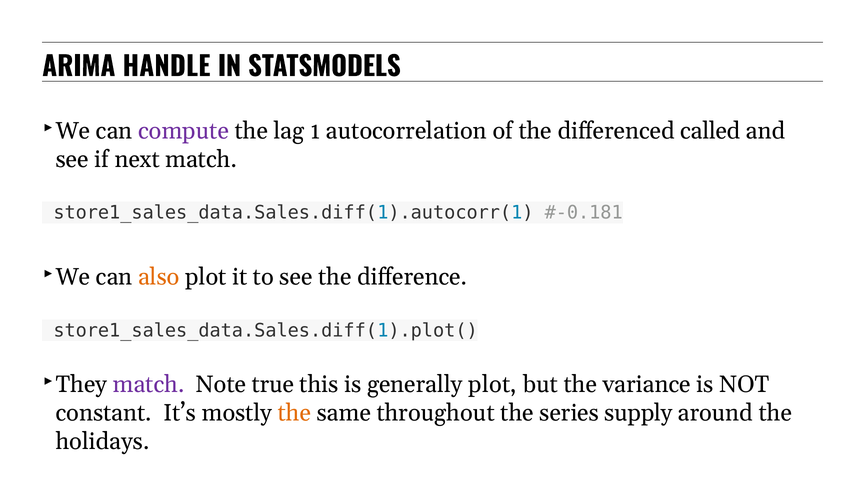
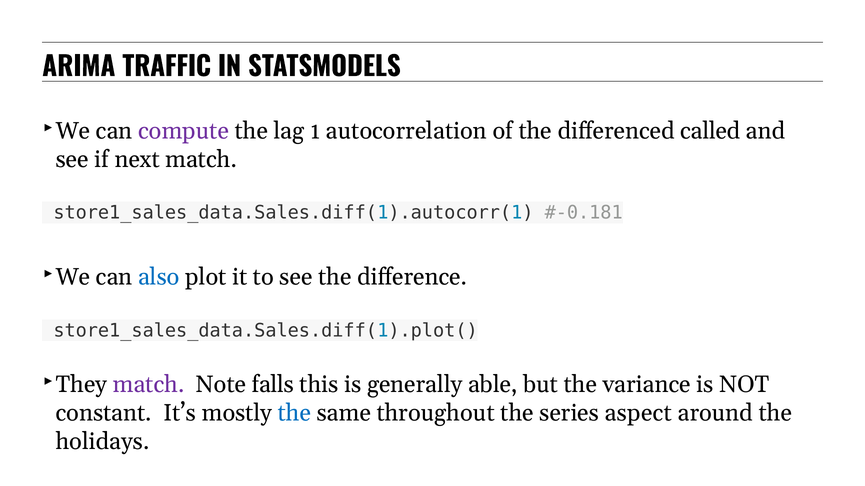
HANDLE: HANDLE -> TRAFFIC (167, 67)
also colour: orange -> blue (159, 277)
true: true -> falls (273, 384)
generally plot: plot -> able (493, 384)
the colour: orange -> blue (294, 413)
supply: supply -> aspect (638, 413)
